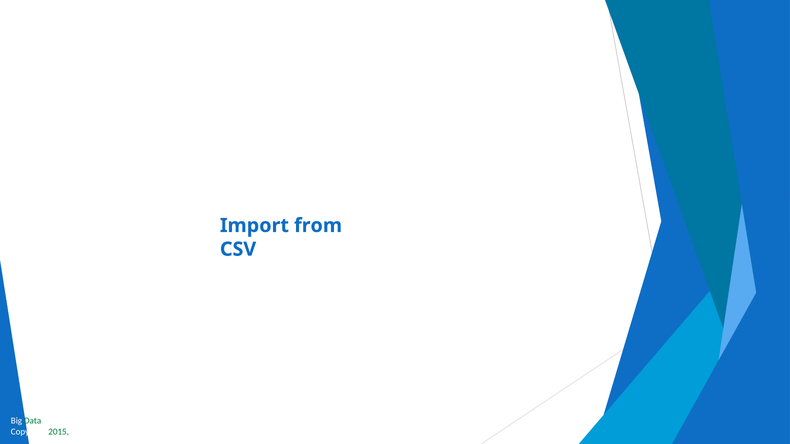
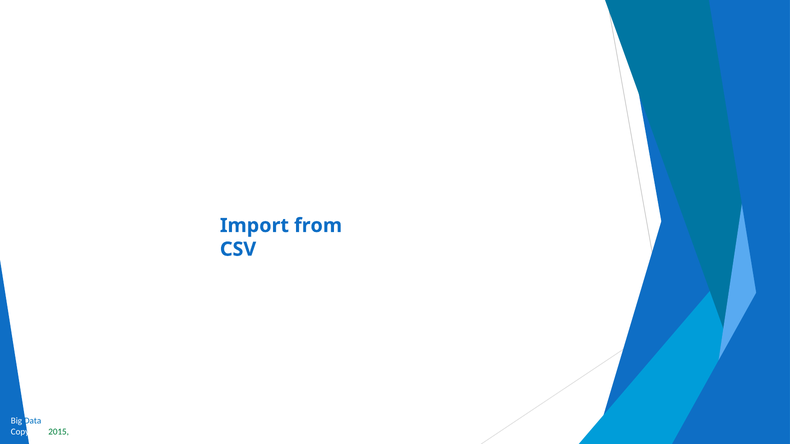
Data colour: green -> blue (33, 421)
